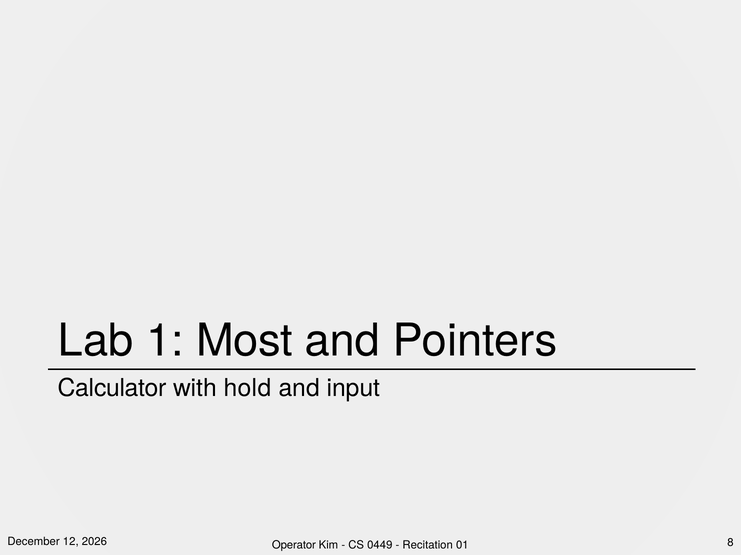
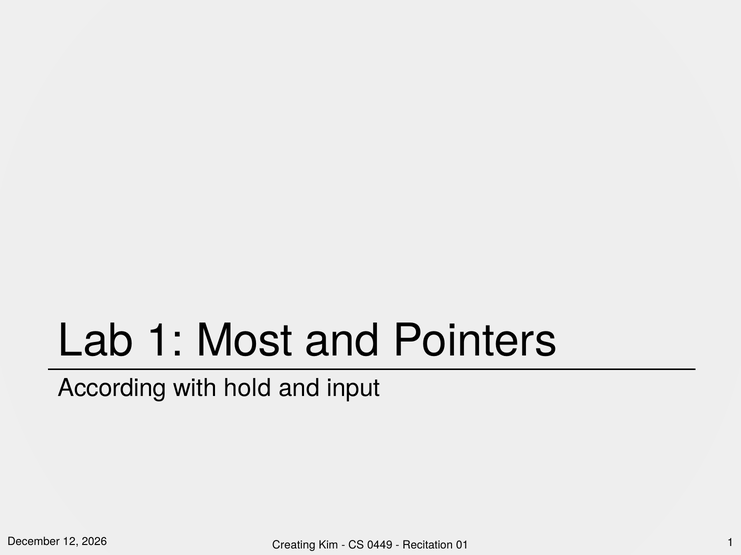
Calculator: Calculator -> According (112, 389)
8: 8 -> 1 (730, 543)
Operator: Operator -> Creating (294, 546)
